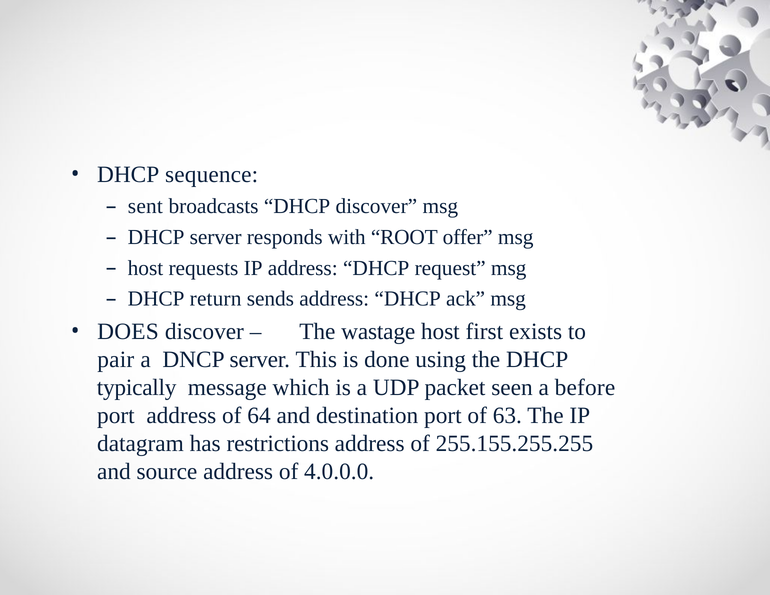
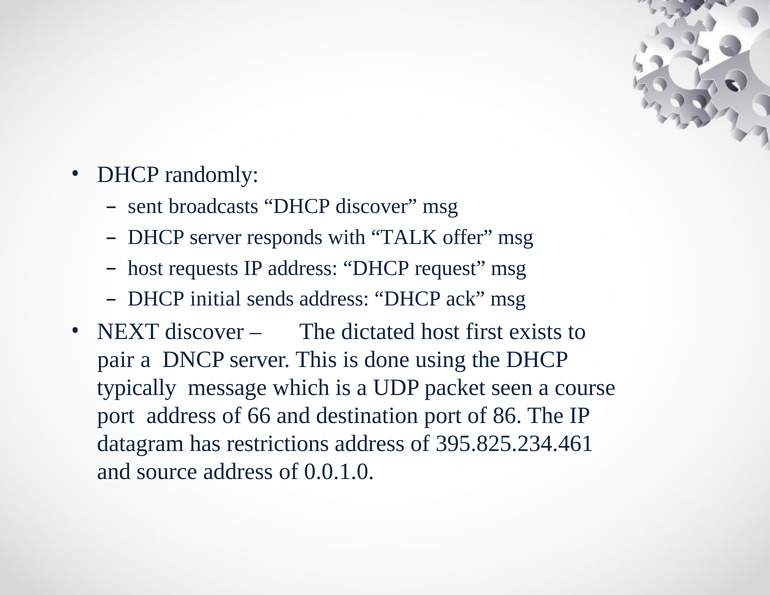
sequence: sequence -> randomly (212, 175)
ROOT: ROOT -> TALK (404, 237)
return: return -> initial (216, 299)
DOES: DOES -> NEXT (128, 331)
wastage: wastage -> dictated (378, 331)
before: before -> course (585, 387)
64: 64 -> 66 (259, 415)
63: 63 -> 86 (507, 415)
255.155.255.255: 255.155.255.255 -> 395.825.234.461 (514, 443)
4.0.0.0: 4.0.0.0 -> 0.0.1.0 (339, 471)
